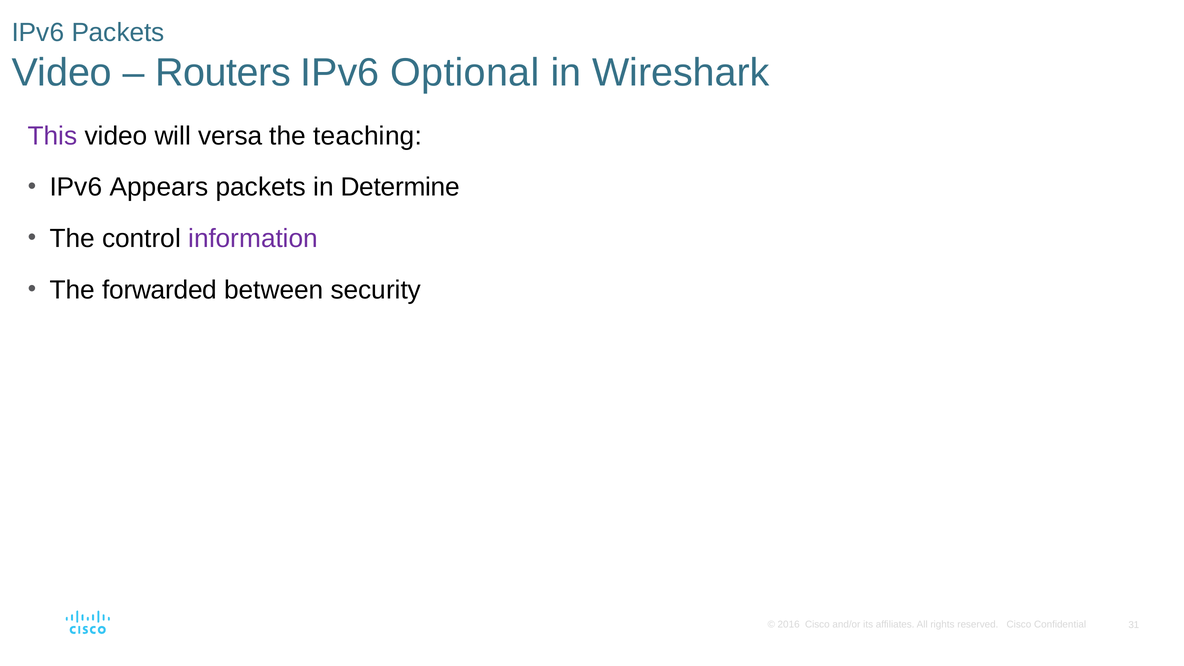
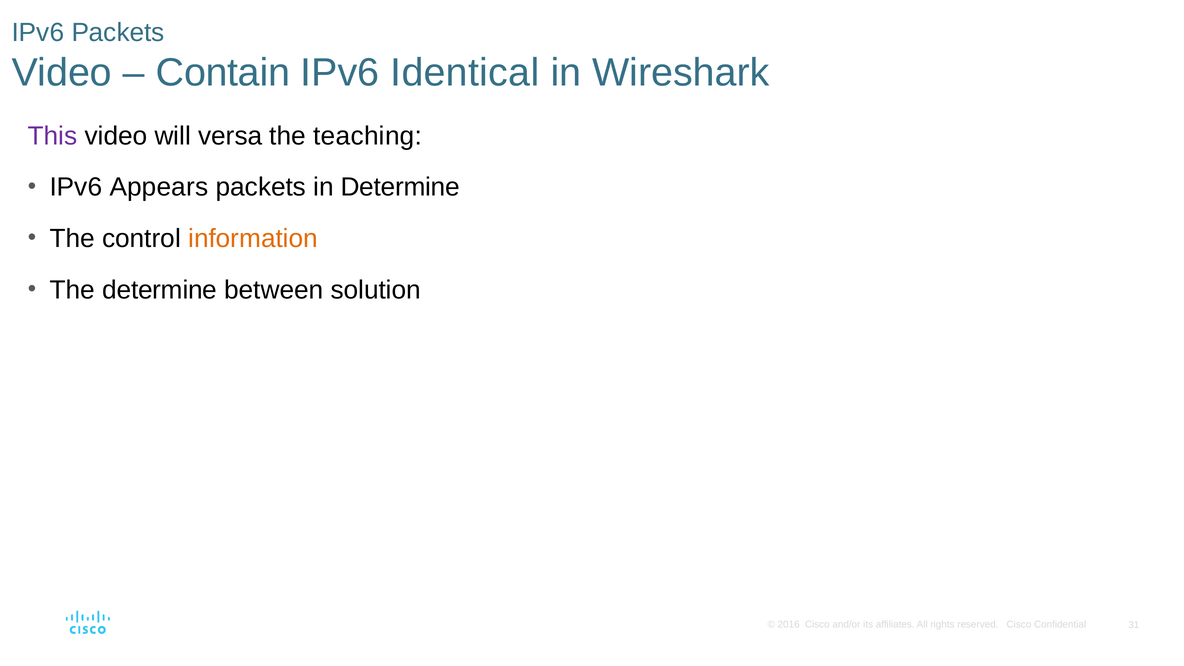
Routers: Routers -> Contain (223, 73)
Optional: Optional -> Identical (465, 73)
information colour: purple -> orange (253, 239)
The forwarded: forwarded -> determine (160, 290)
security: security -> solution (376, 290)
